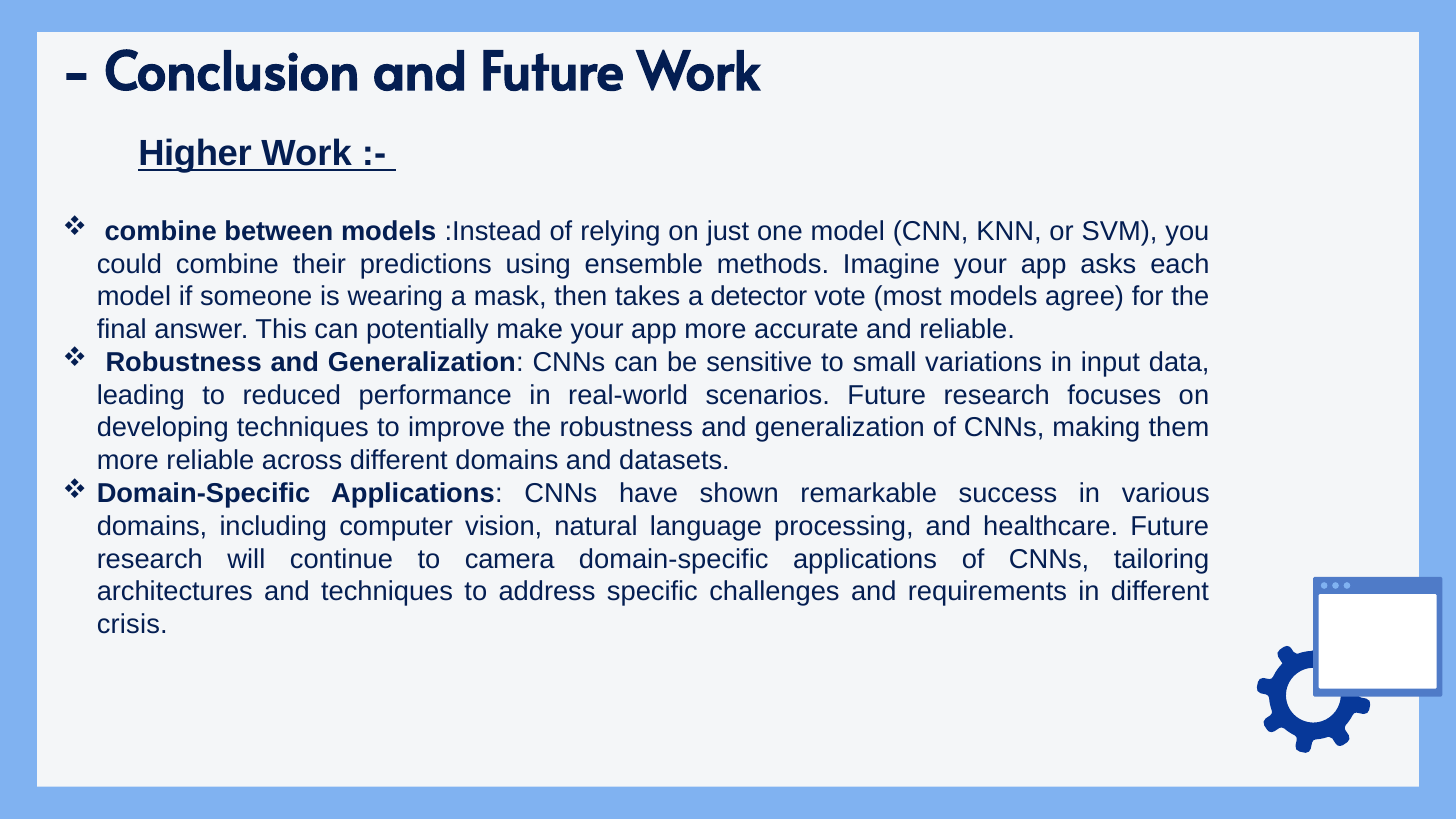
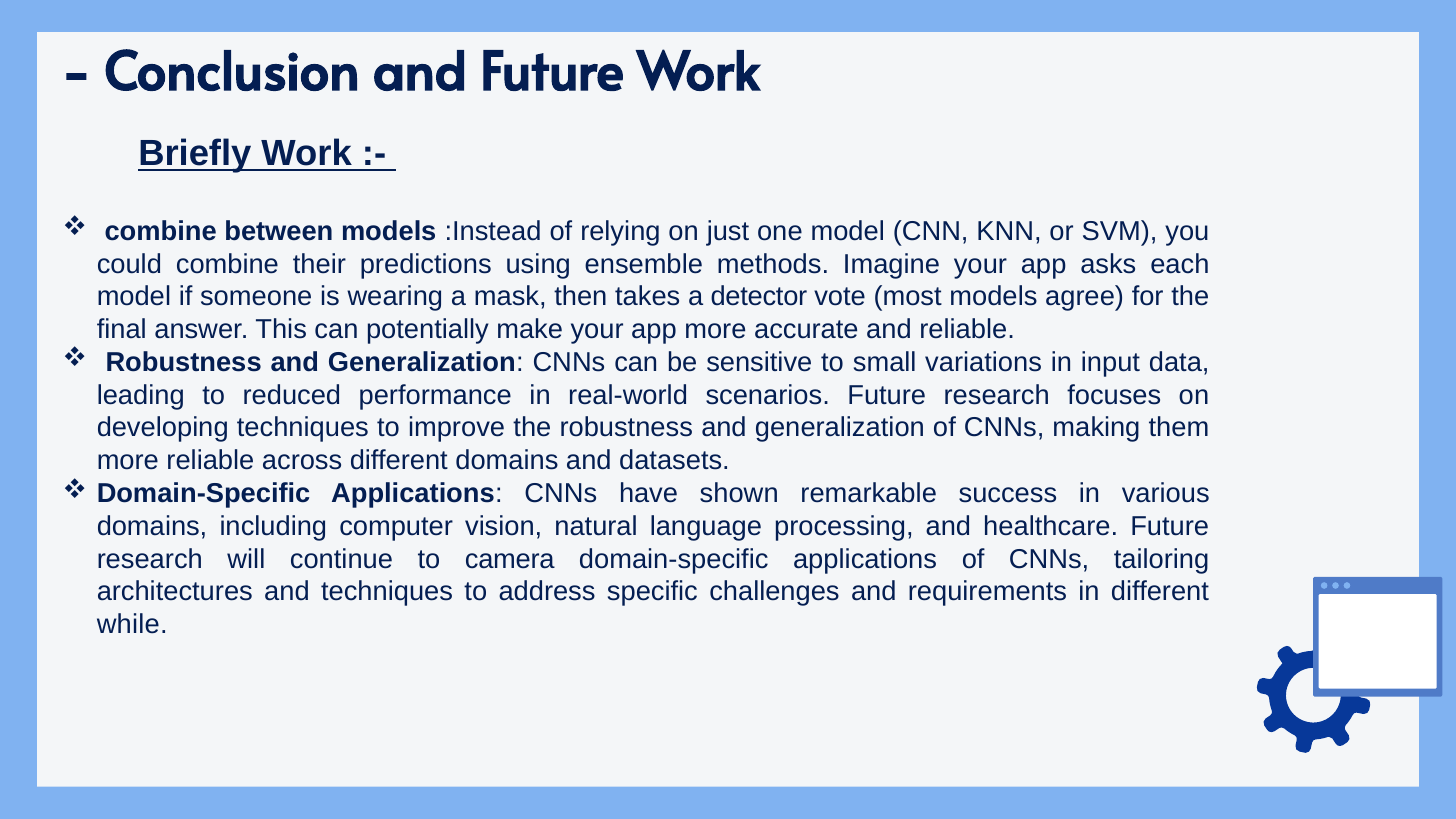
Higher: Higher -> Briefly (195, 154)
crisis: crisis -> while (132, 625)
